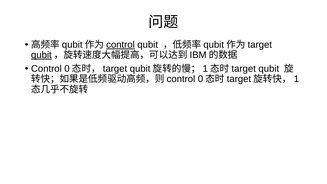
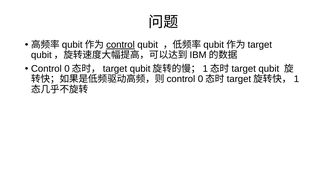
qubit underline: present -> none (41, 55)
